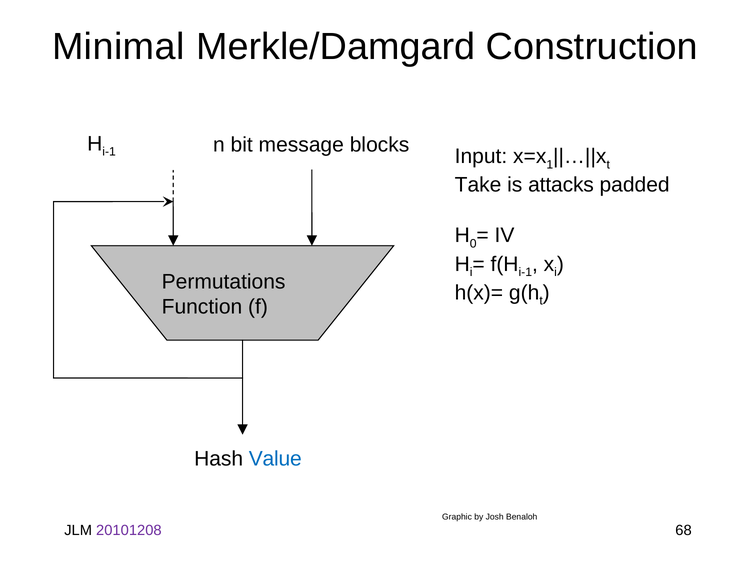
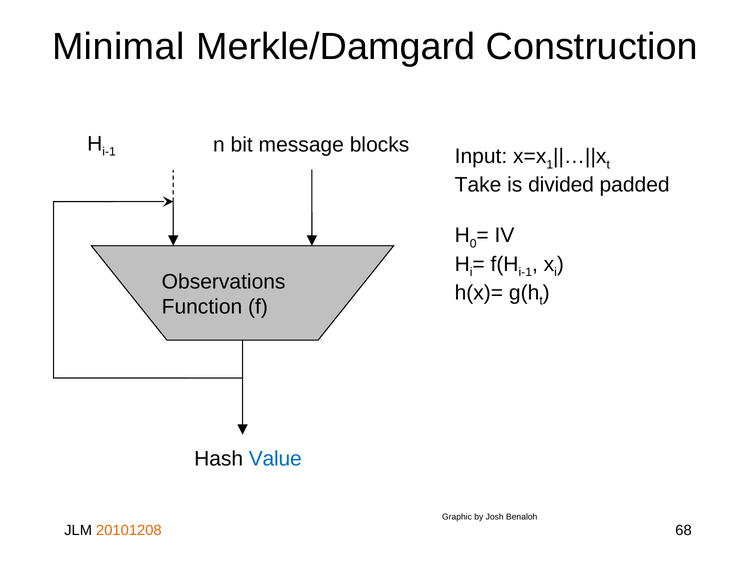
attacks: attacks -> divided (561, 185)
Permutations: Permutations -> Observations (224, 282)
20101208 colour: purple -> orange (129, 530)
